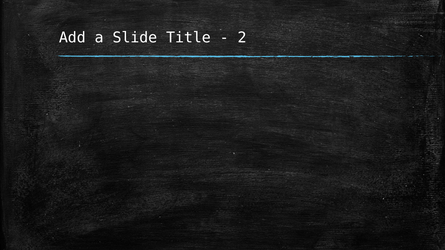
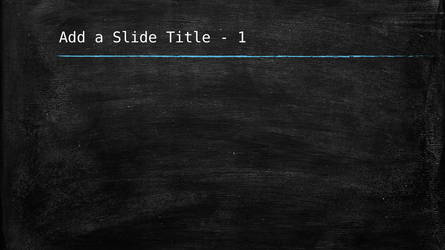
2: 2 -> 1 (242, 38)
